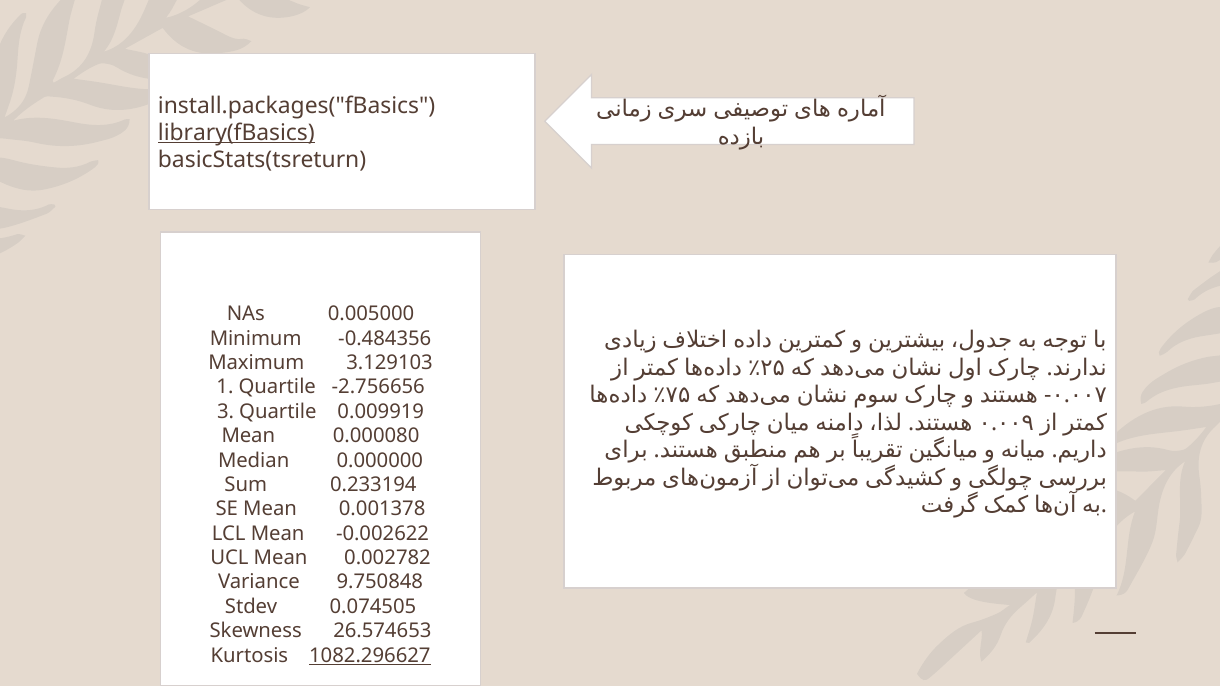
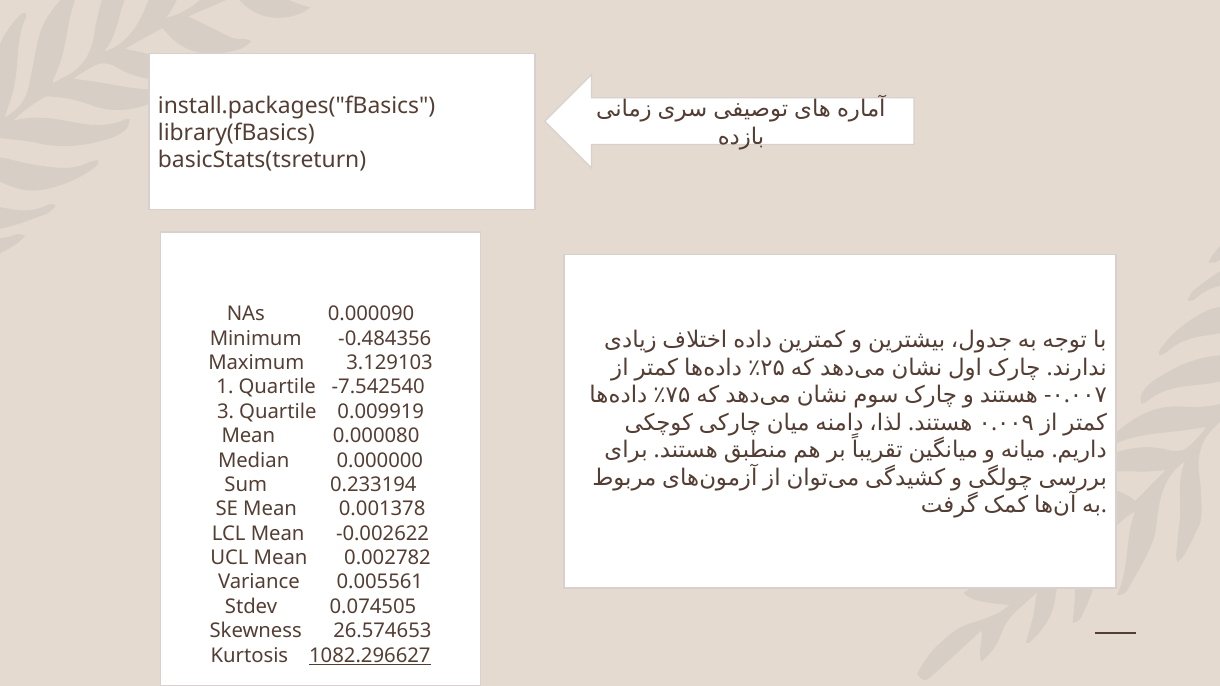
library(fBasics underline: present -> none (236, 133)
0.005000: 0.005000 -> 0.000090 (371, 314)
-2.756656: -2.756656 -> -7.542540 (378, 387)
9.750848: 9.750848 -> 0.005561 (380, 582)
